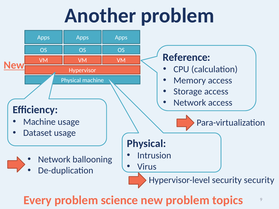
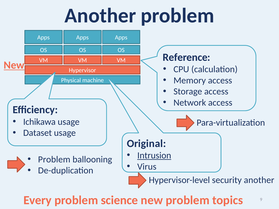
Machine: Machine -> Ichikawa (39, 122)
Physical: Physical -> Original (146, 144)
Intrusion underline: none -> present (154, 156)
Network: Network -> Problem (54, 160)
security security: security -> another (259, 180)
